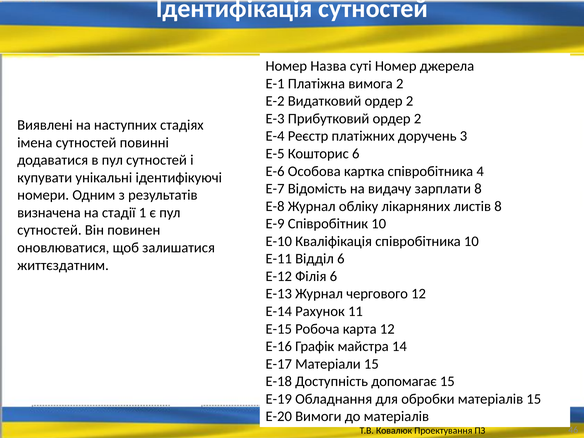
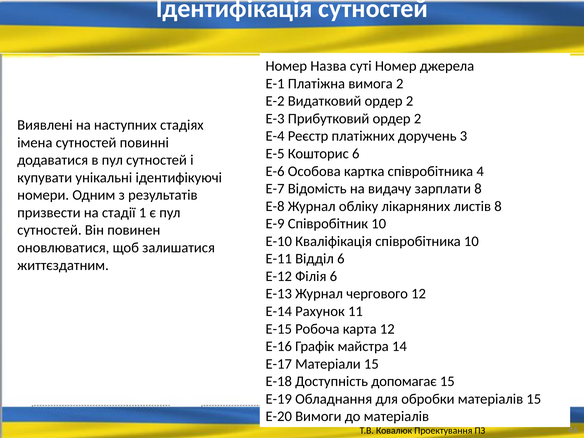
визначена: визначена -> призвести (49, 213)
